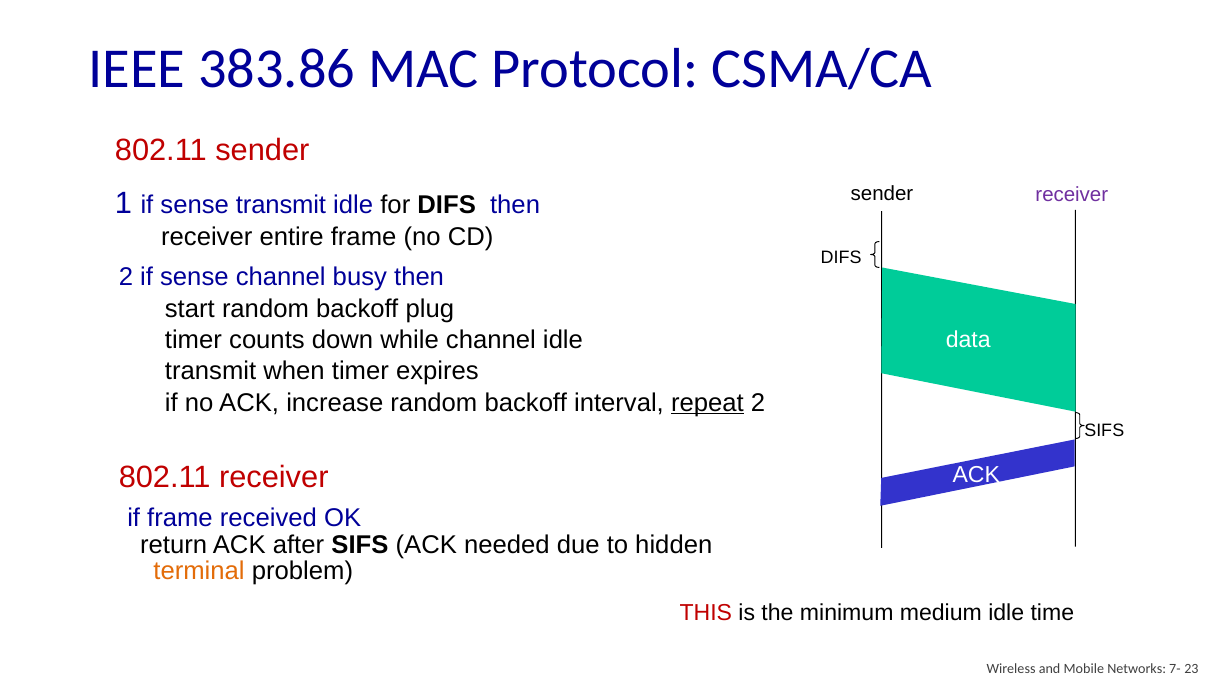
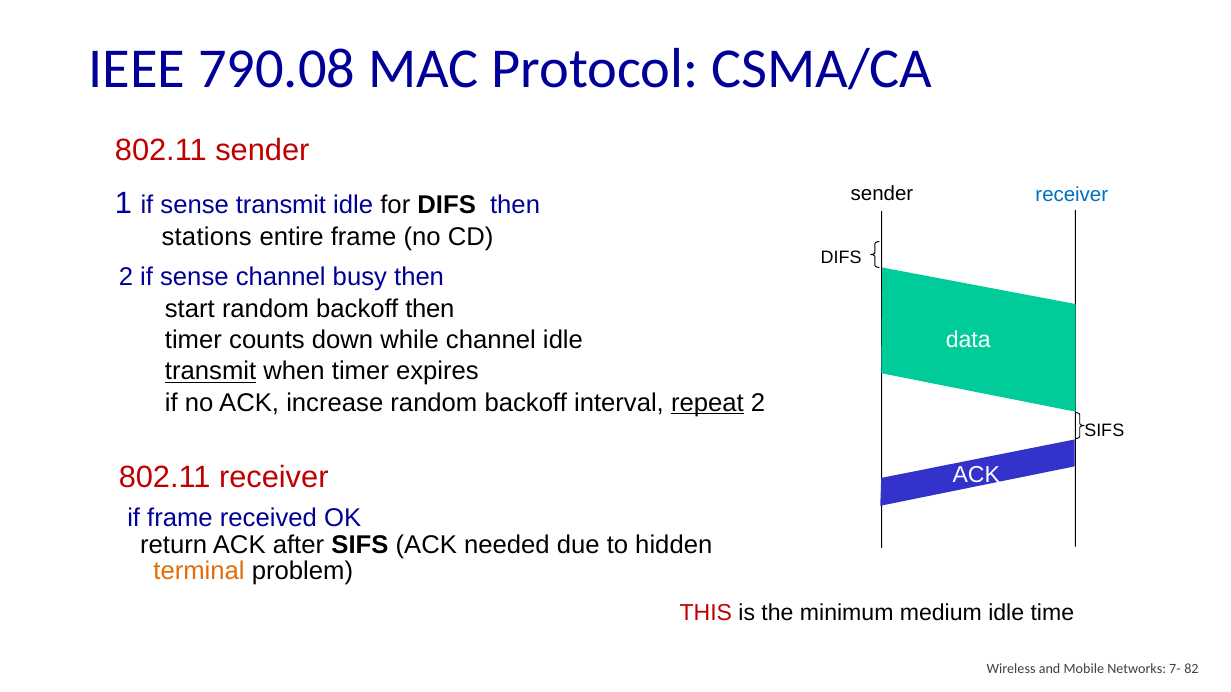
383.86: 383.86 -> 790.08 (277, 69)
receiver colour: purple -> blue (1072, 194)
receiver: receiver -> stations (207, 238)
backoff plug: plug -> then (430, 309)
transmit underline: none -> present (211, 372)
23: 23 -> 82 (1191, 670)
